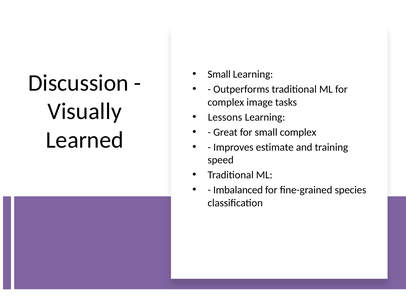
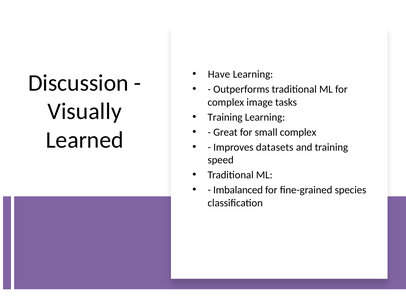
Small: Small -> Have (219, 74)
Lessons: Lessons -> Training (225, 117)
estimate: estimate -> datasets (275, 147)
